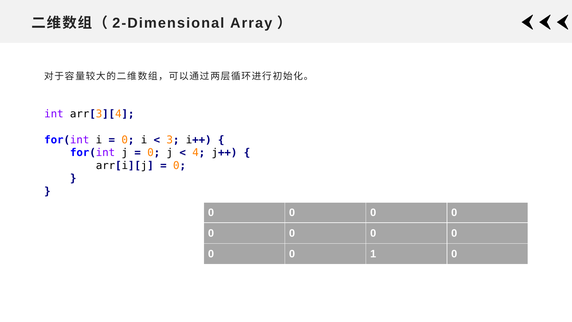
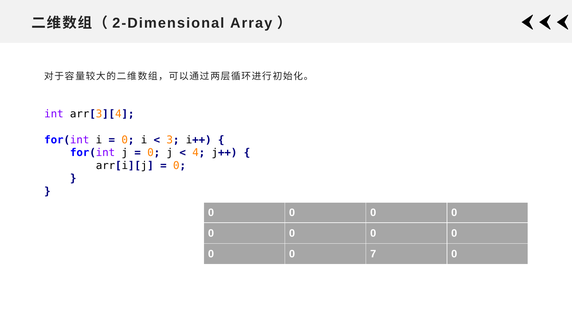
1: 1 -> 7 (373, 254)
